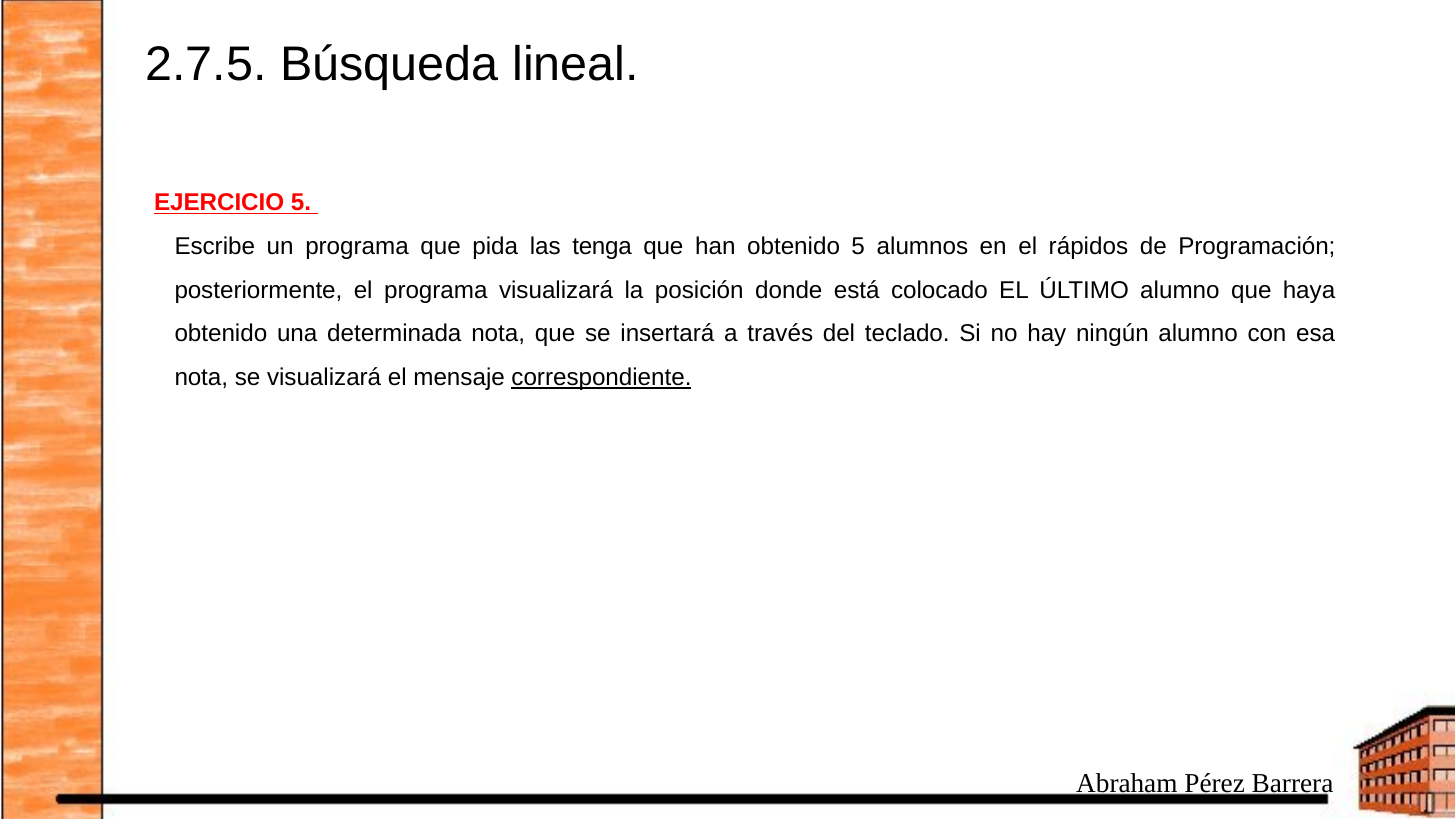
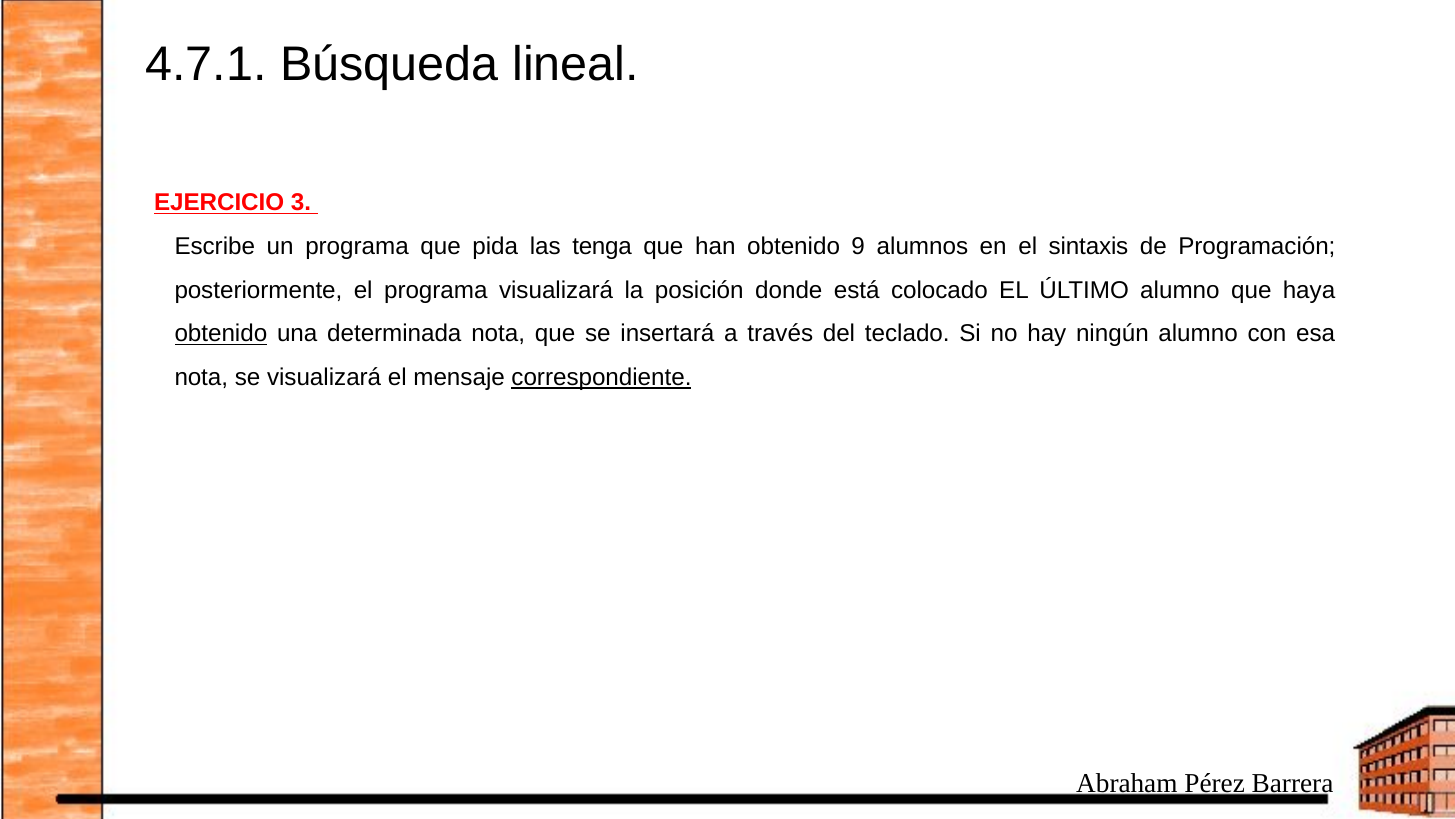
2.7.5: 2.7.5 -> 4.7.1 (206, 64)
EJERCICIO 5: 5 -> 3 (301, 203)
obtenido 5: 5 -> 9 (858, 246)
rápidos: rápidos -> sintaxis (1089, 246)
obtenido underline: none -> present (221, 334)
